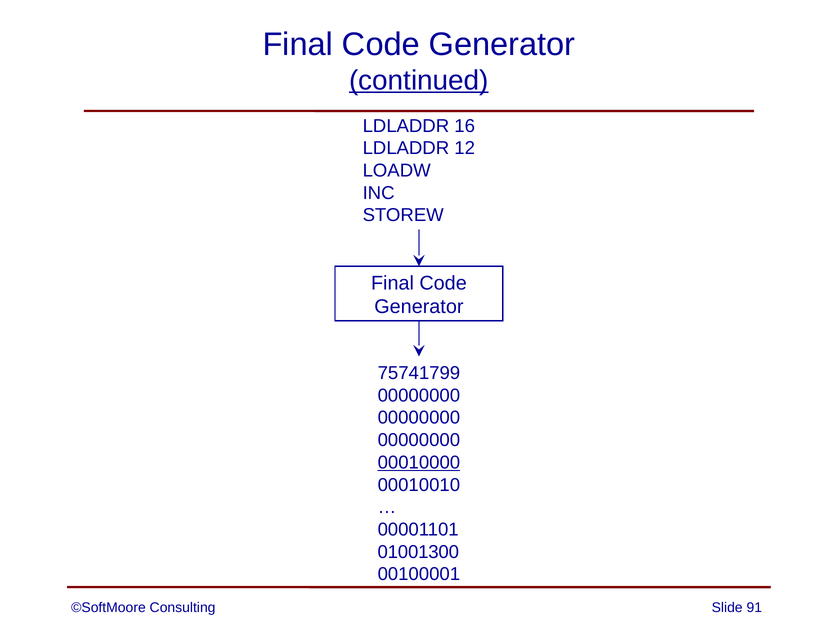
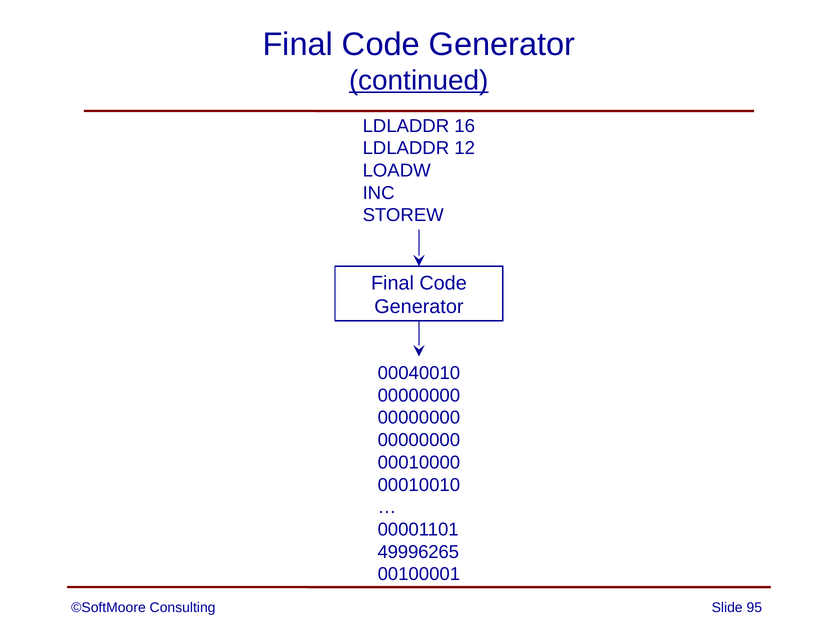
75741799: 75741799 -> 00040010 (419, 373)
00010000 underline: present -> none (419, 462)
01001300: 01001300 -> 49996265 (418, 551)
91: 91 -> 95 (754, 607)
